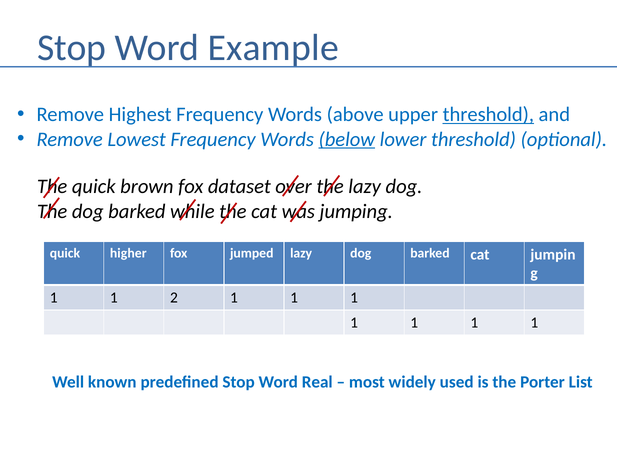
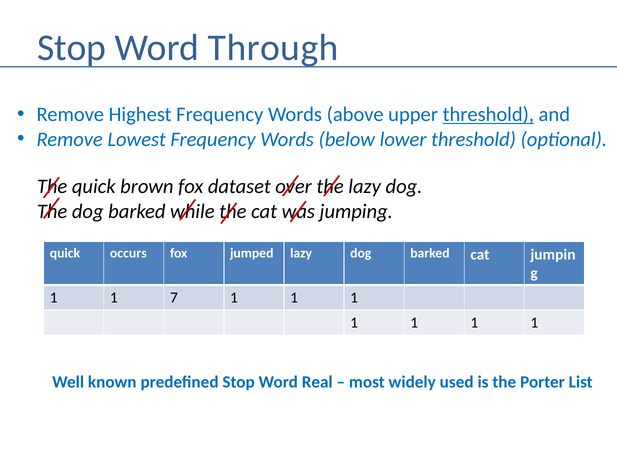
Example: Example -> Through (273, 48)
below underline: present -> none (347, 139)
higher: higher -> occurs (128, 253)
2: 2 -> 7 (174, 298)
